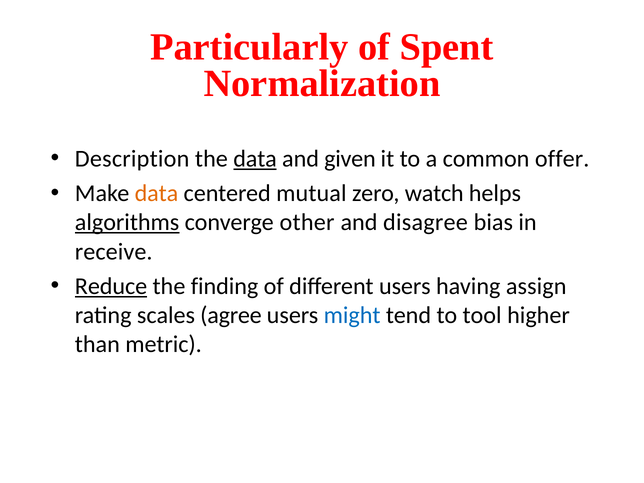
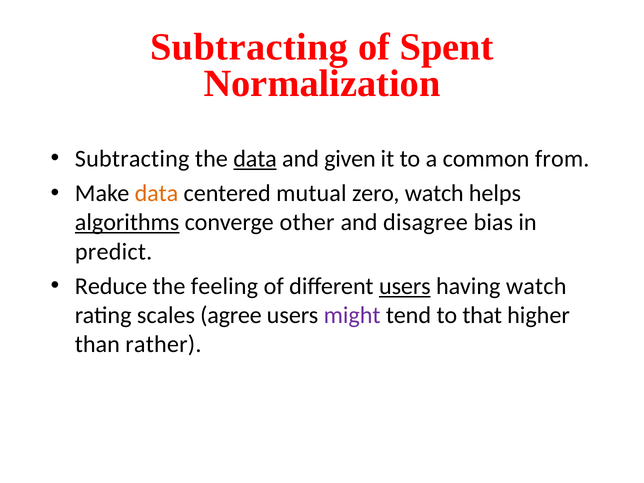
Particularly: Particularly -> Subtracting (249, 47)
Description: Description -> Subtracting (132, 159)
offer: offer -> from (562, 159)
receive: receive -> predict (114, 252)
Reduce underline: present -> none (111, 286)
finding: finding -> feeling (224, 286)
users underline: none -> present (405, 286)
having assign: assign -> watch (536, 286)
might colour: blue -> purple (352, 315)
tool: tool -> that (482, 315)
metric: metric -> rather (163, 344)
